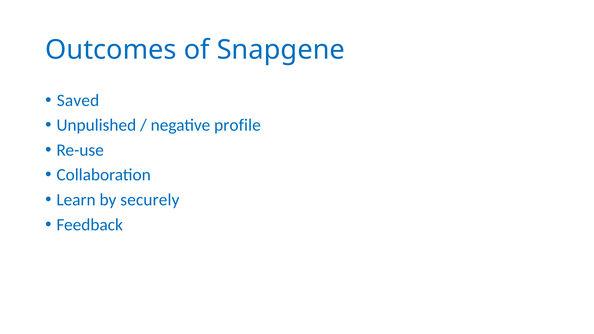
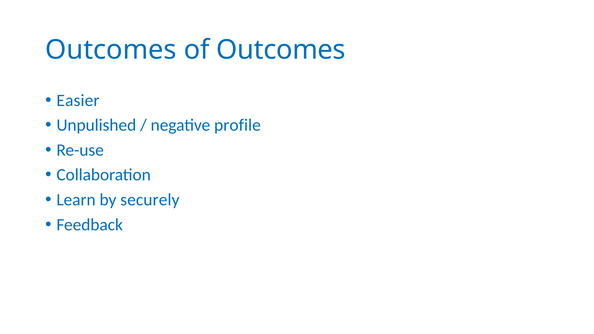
of Snapgene: Snapgene -> Outcomes (281, 50)
Saved: Saved -> Easier (78, 100)
